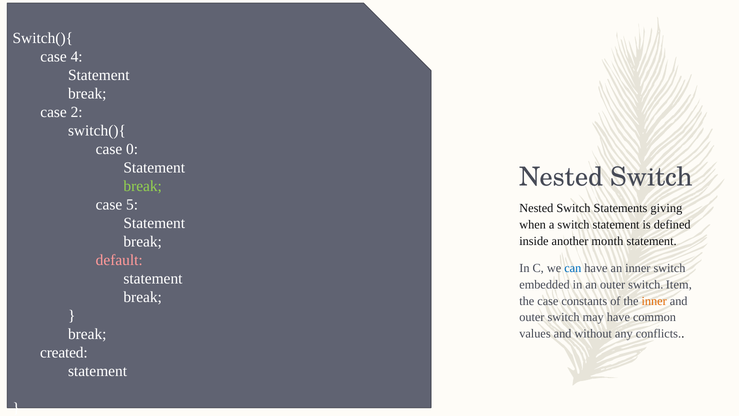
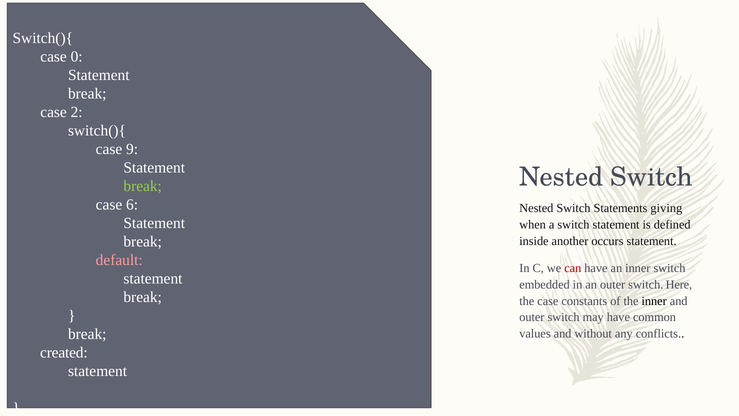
4: 4 -> 0 (77, 57)
0: 0 -> 9 (132, 149)
5: 5 -> 6 (132, 205)
month: month -> occurs (607, 241)
can colour: blue -> red (573, 268)
Item: Item -> Here (679, 284)
inner colour: orange -> black (654, 301)
